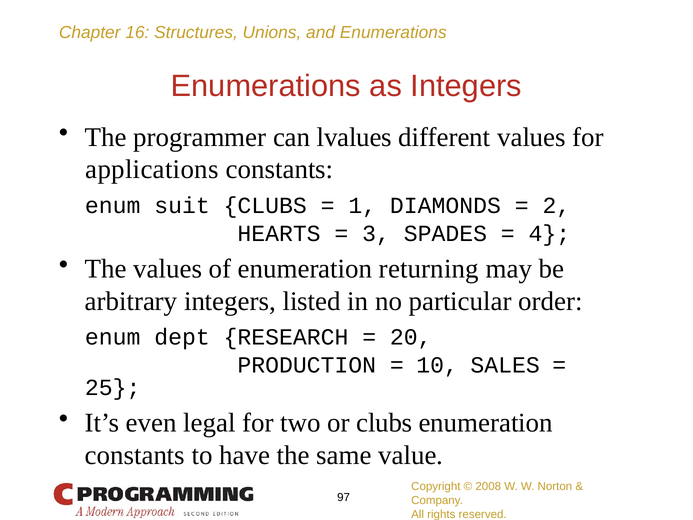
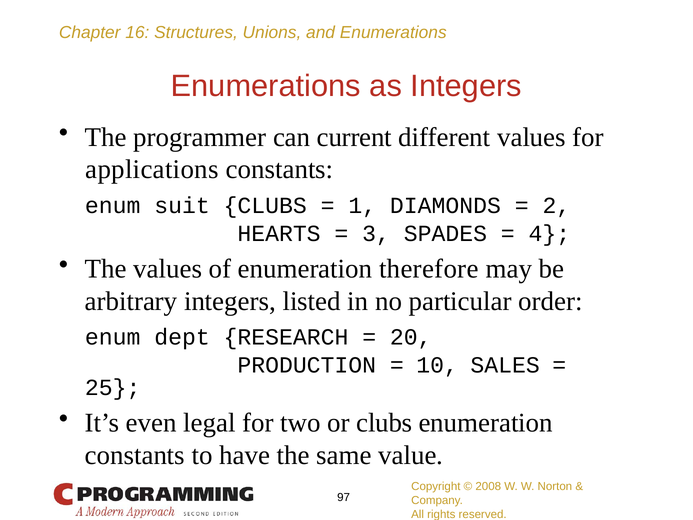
lvalues: lvalues -> current (354, 137)
returning: returning -> therefore (429, 269)
